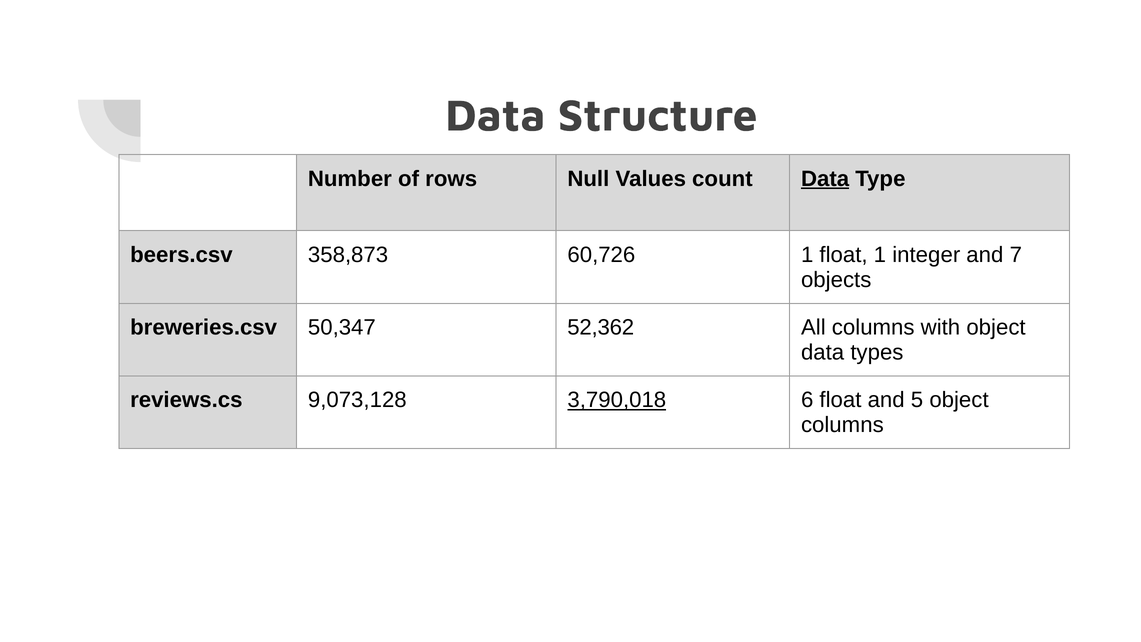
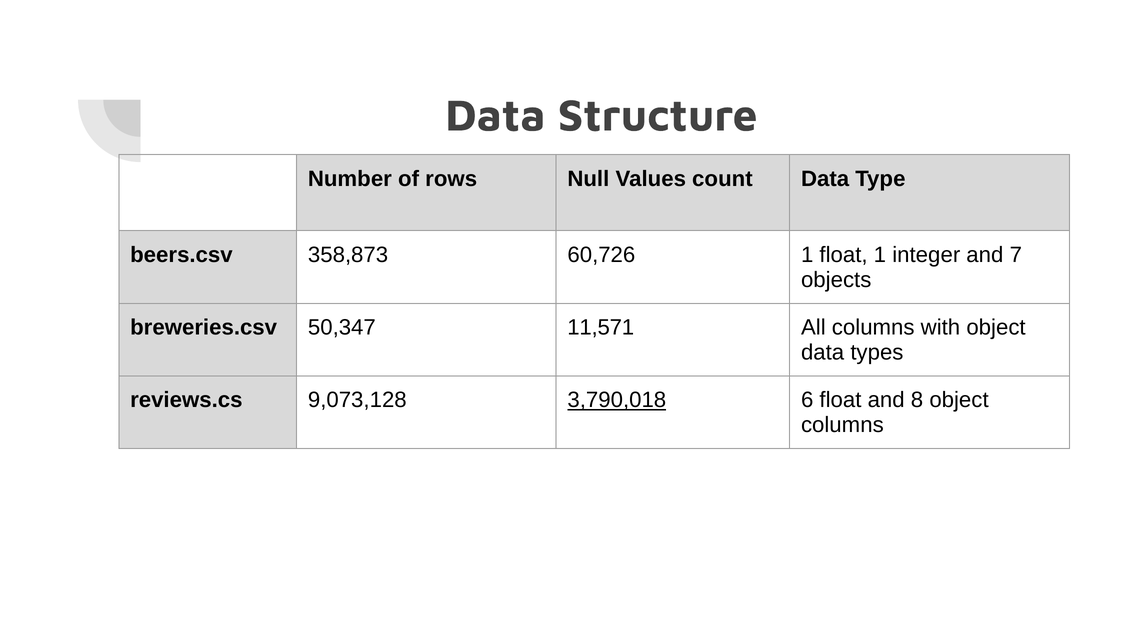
Data underline: present -> none (825, 179)
52,362: 52,362 -> 11,571 (601, 327)
5: 5 -> 8 (917, 400)
